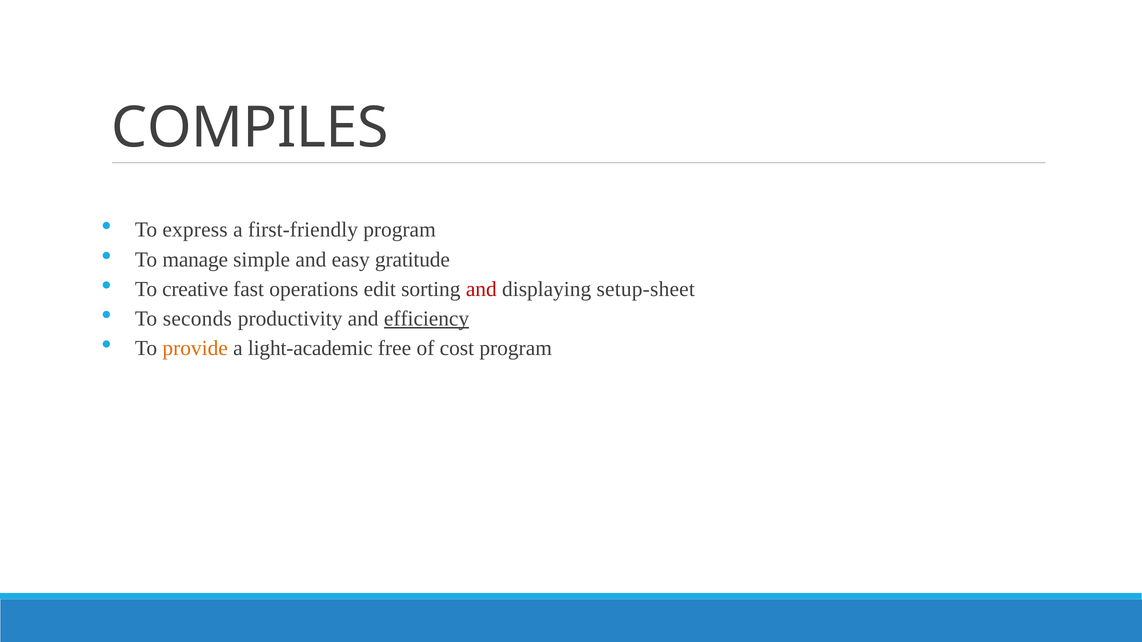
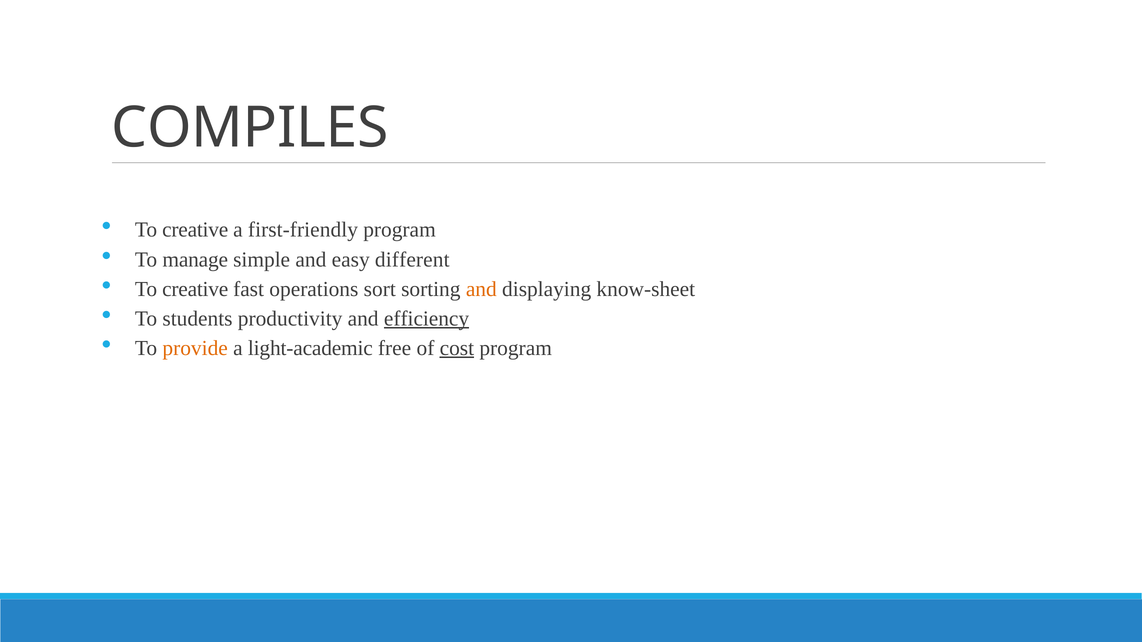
express: express -> creative (195, 230)
gratitude: gratitude -> different (412, 260)
edit: edit -> sort (380, 289)
and colour: red -> orange (481, 289)
setup-sheet: setup-sheet -> know-sheet (646, 289)
seconds: seconds -> students (197, 319)
cost underline: none -> present (457, 348)
